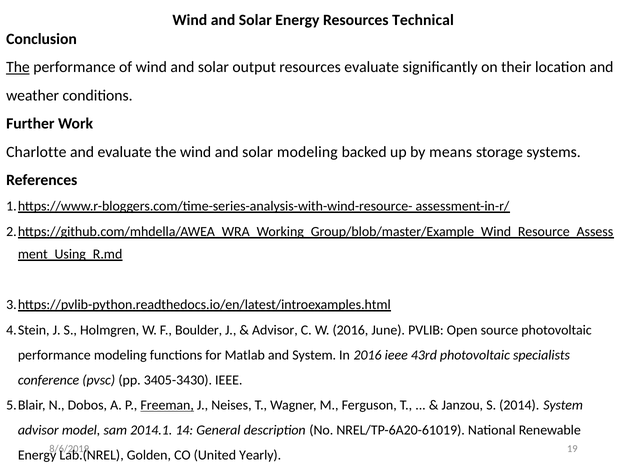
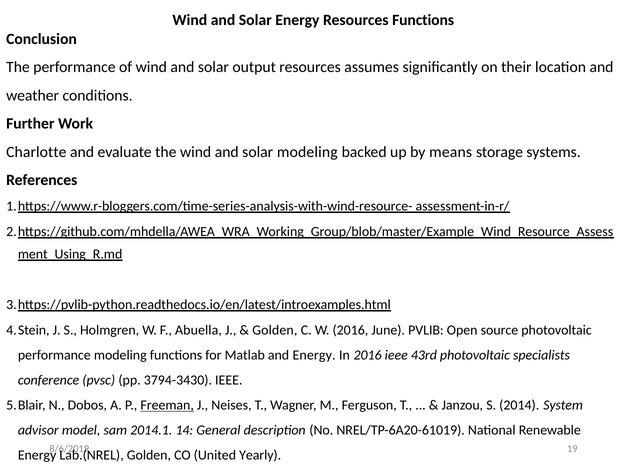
Resources Technical: Technical -> Functions (423, 20)
The underline: present -> none (18, 67)
resources evaluate: evaluate -> assumes (372, 67)
Boulder: Boulder -> Abuella (198, 330)
Advisor: Advisor -> Golden (275, 330)
and System: System -> Energy (314, 355)
3405-3430: 3405-3430 -> 3794-3430 (178, 380)
